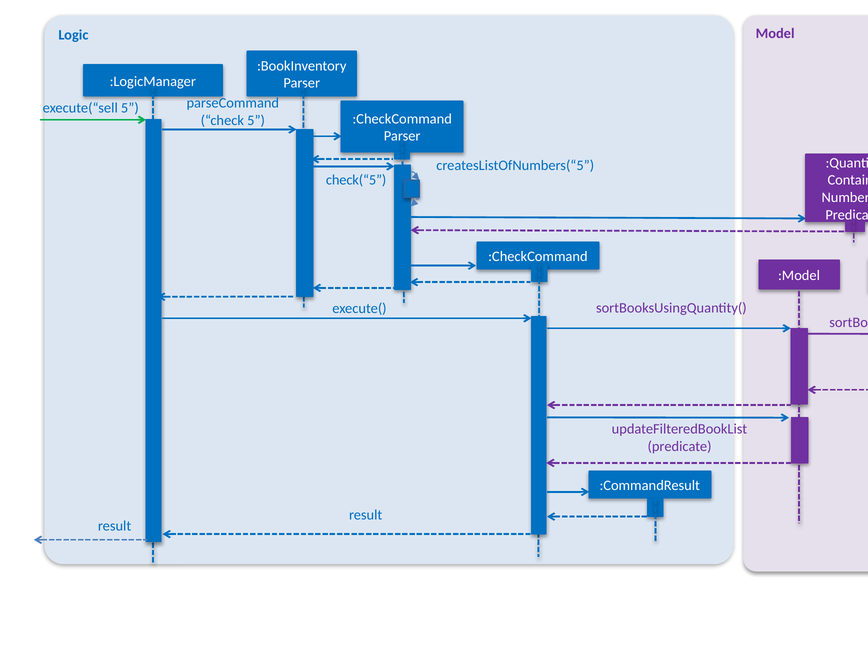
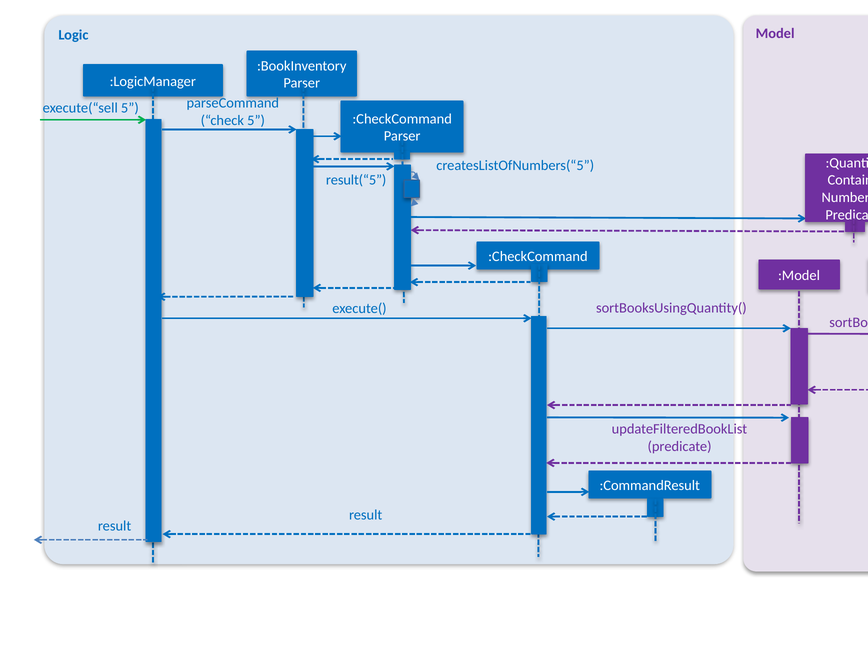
check(“5: check(“5 -> result(“5 (356, 180)
